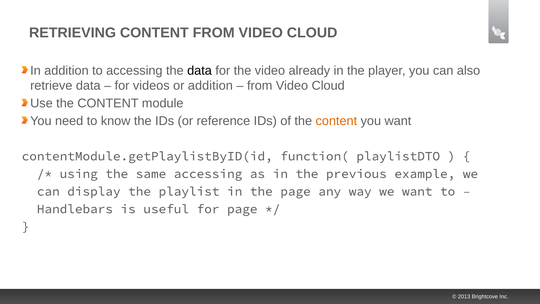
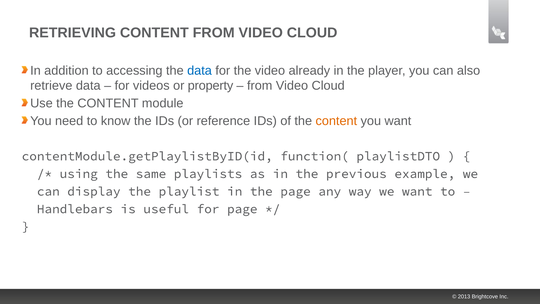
data colour: black -> blue (200, 70)
or addition: addition -> property (210, 86)
same accessing: accessing -> playlists (208, 174)
